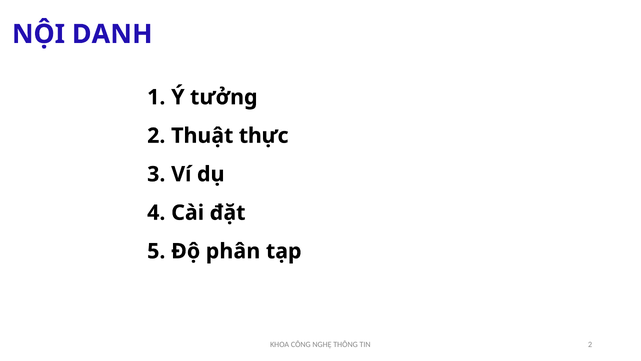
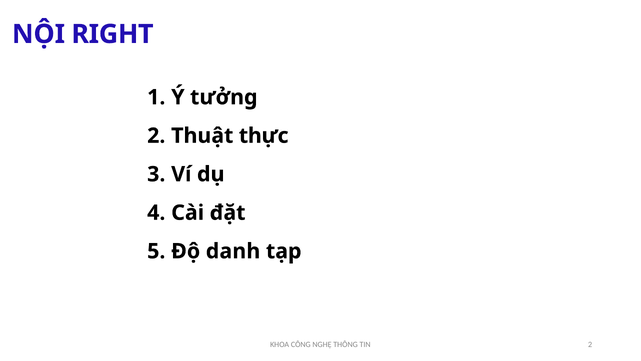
DANH: DANH -> RIGHT (112, 34)
phân: phân -> danh (233, 251)
